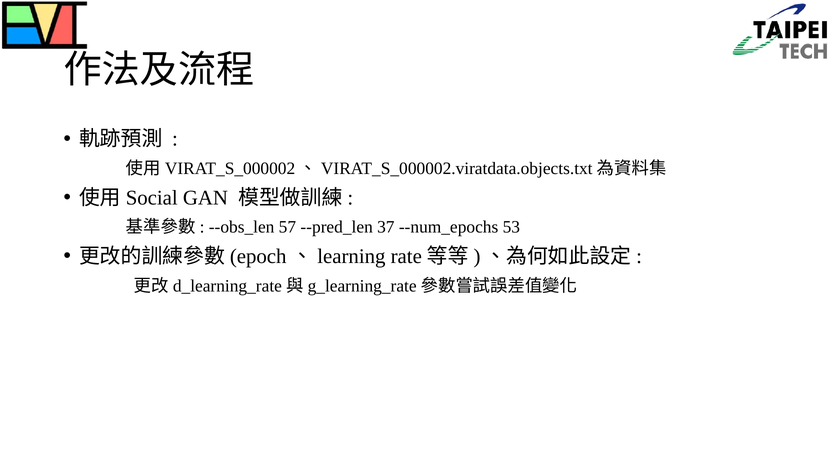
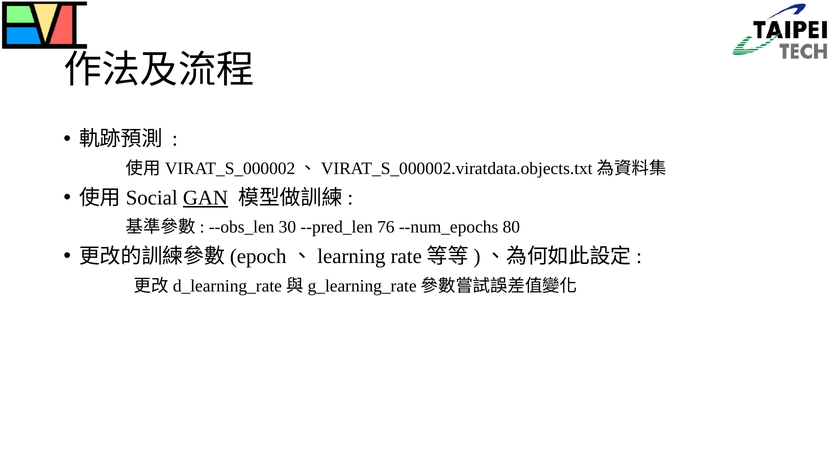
GAN underline: none -> present (205, 198)
57: 57 -> 30 (287, 227)
37: 37 -> 76 (386, 227)
53: 53 -> 80 (511, 227)
